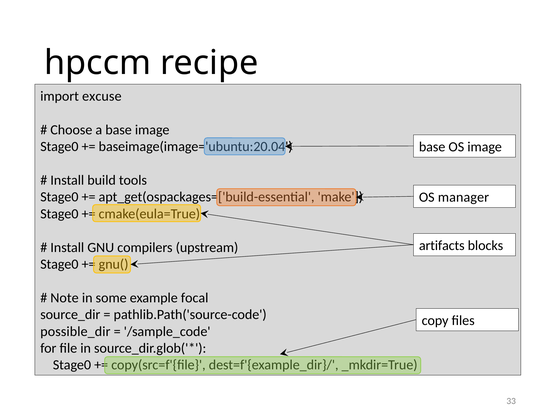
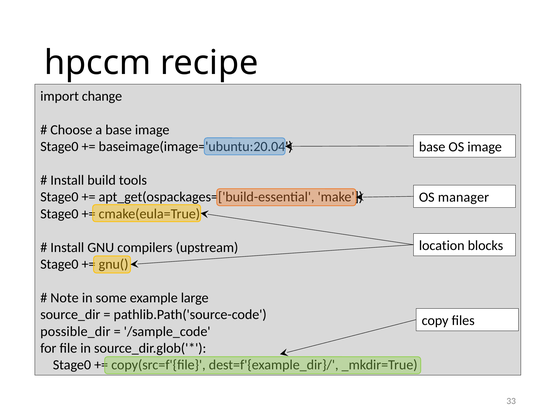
excuse: excuse -> change (102, 96)
artifacts: artifacts -> location (442, 246)
focal: focal -> large (195, 298)
